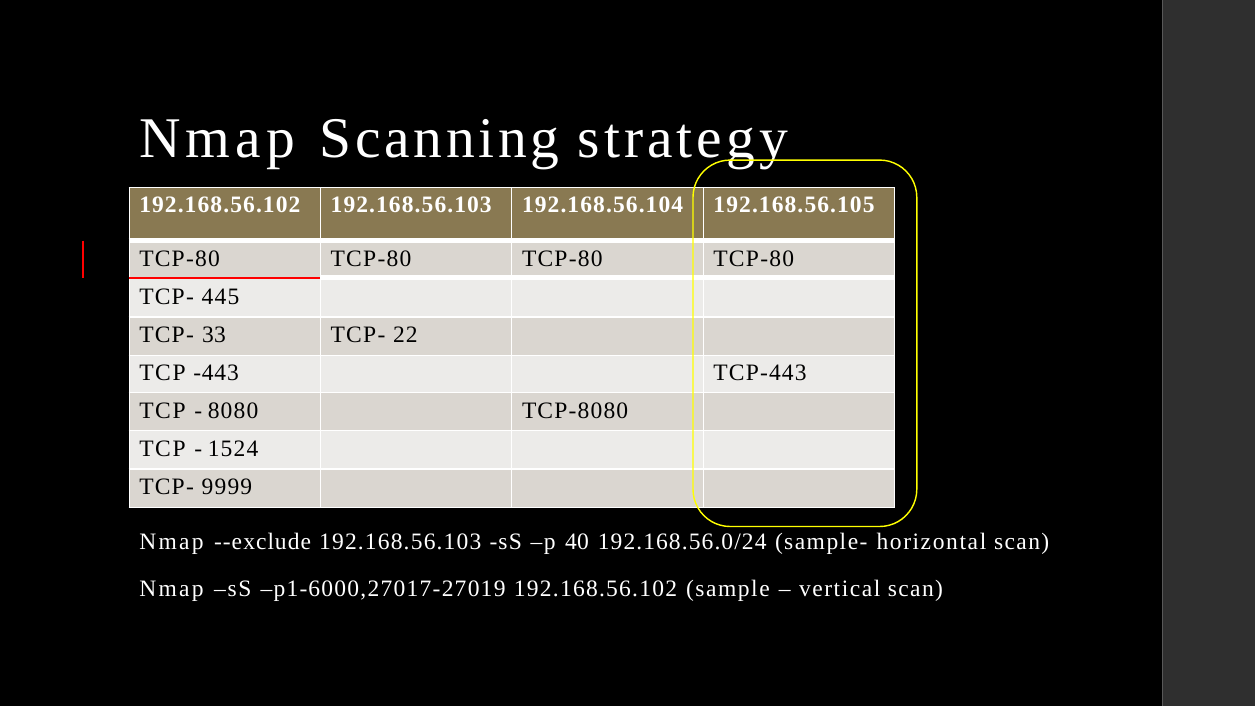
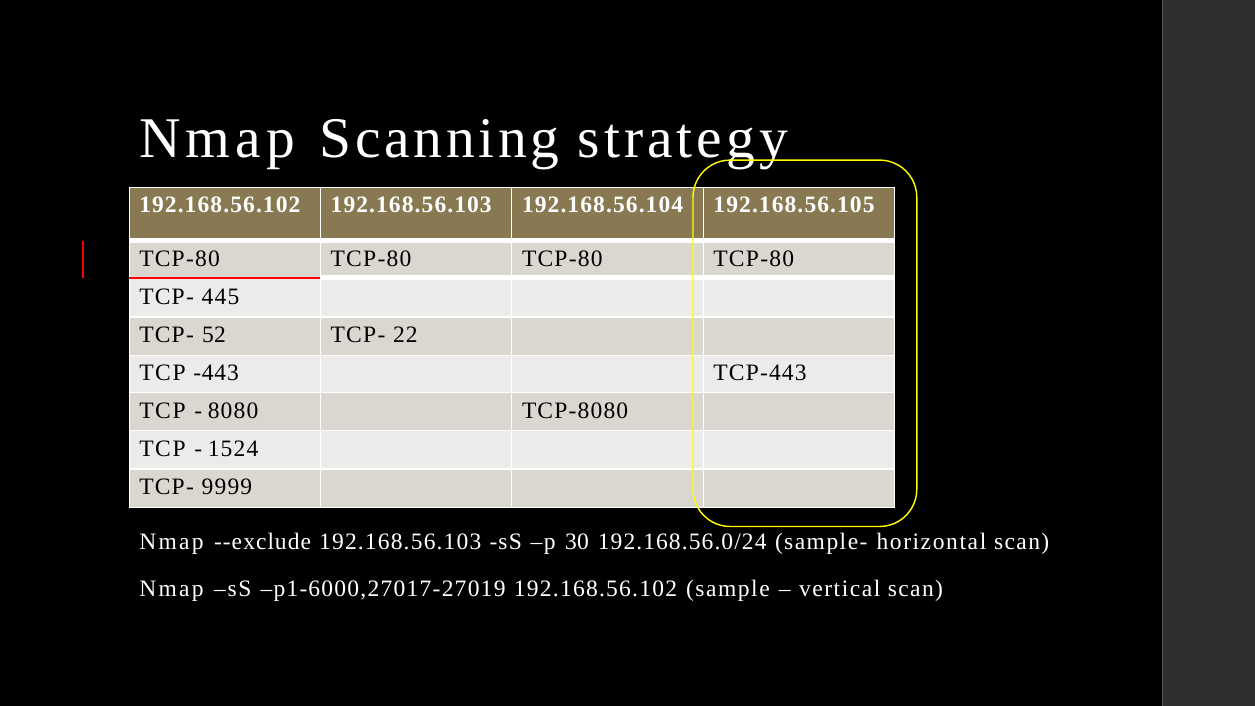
33: 33 -> 52 (214, 335)
40: 40 -> 30 (577, 541)
